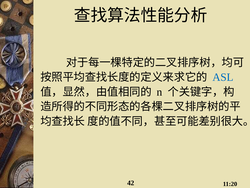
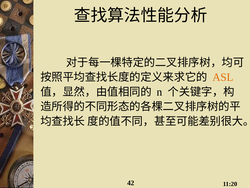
ASL colour: blue -> orange (223, 77)
